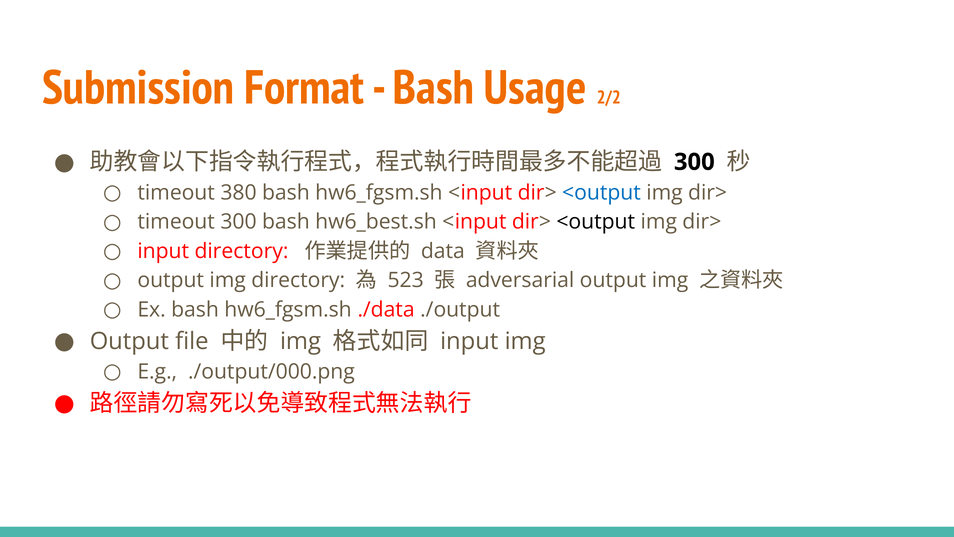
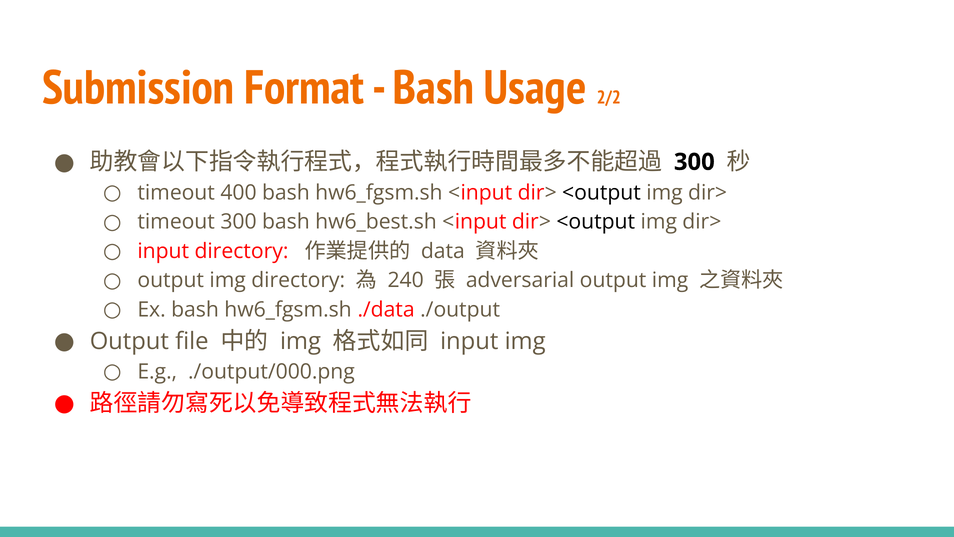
380: 380 -> 400 (238, 193)
<output colour: blue -> black (601, 193)
523: 523 -> 240 (406, 280)
